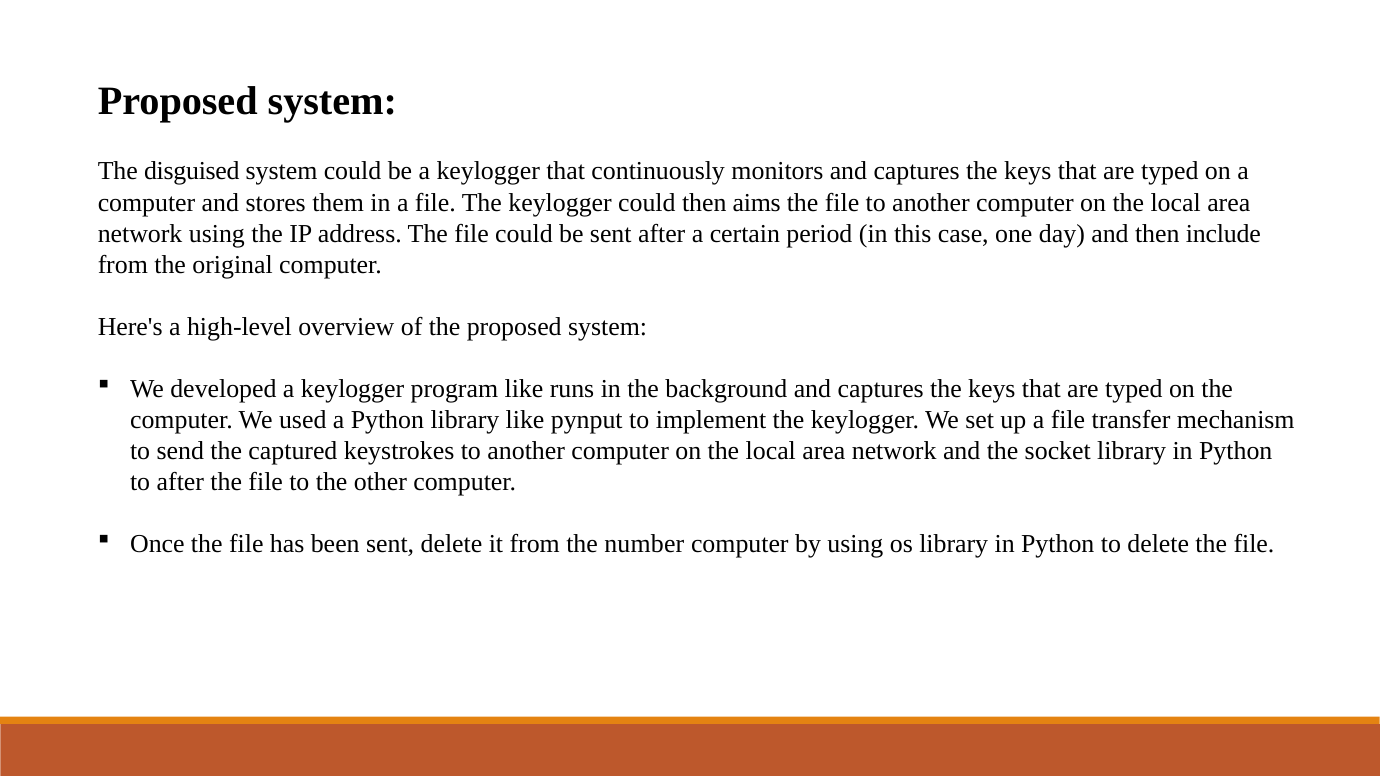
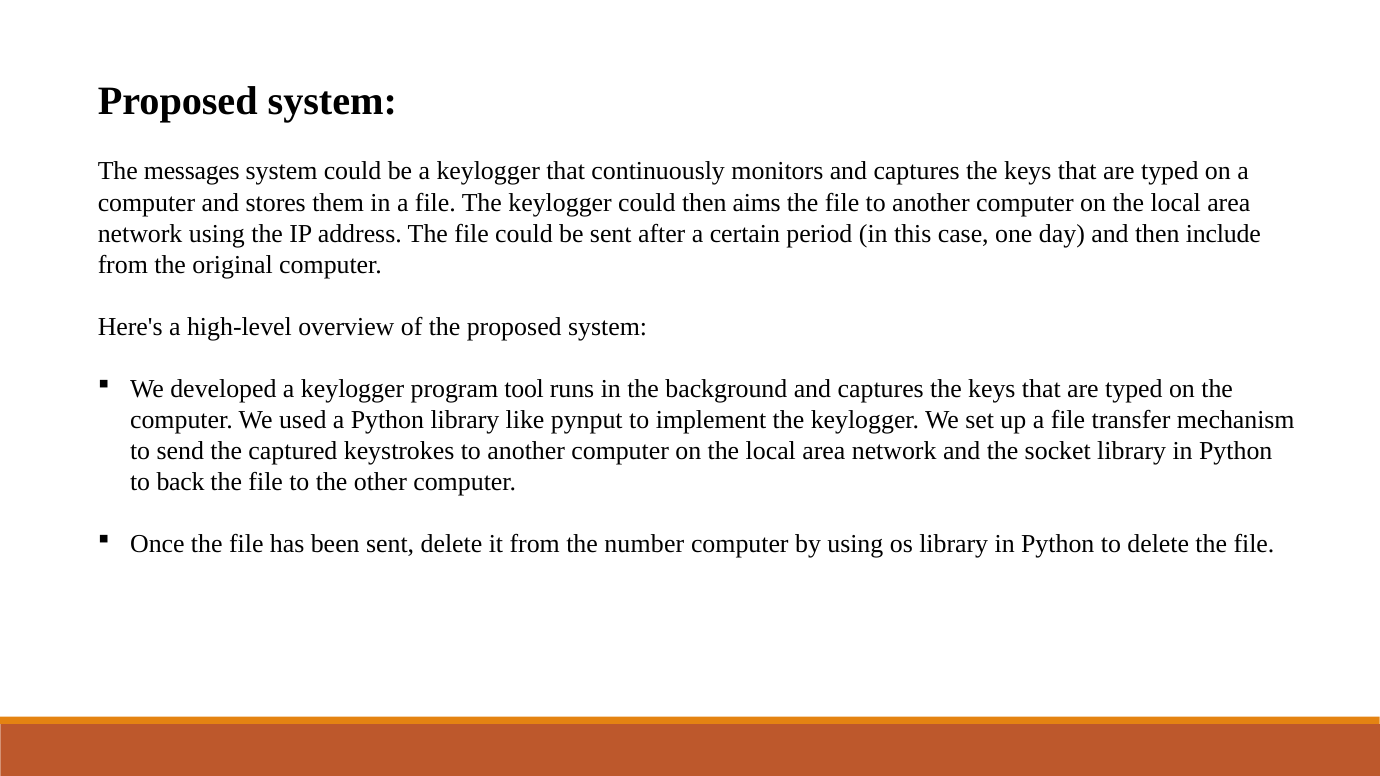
disguised: disguised -> messages (192, 171)
program like: like -> tool (524, 389)
to after: after -> back (181, 482)
